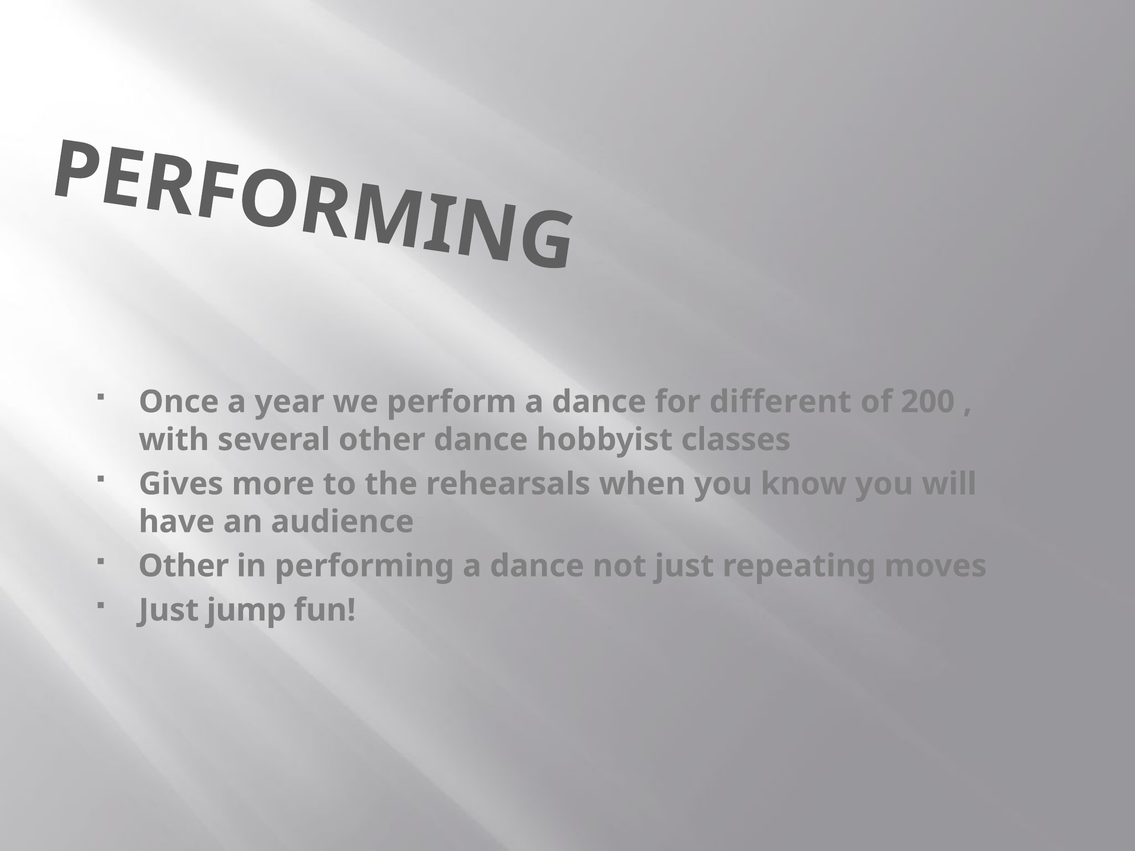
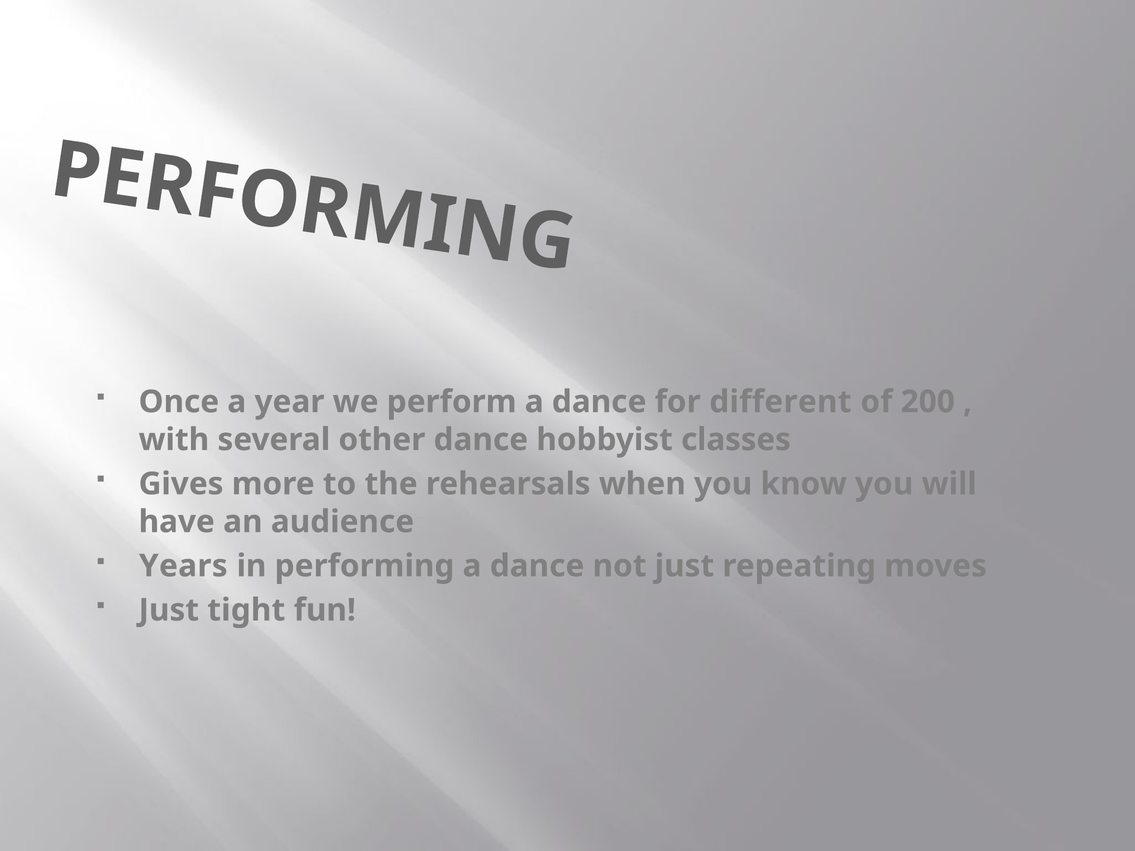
Other: Other -> Years (183, 566)
jump: jump -> tight (246, 610)
